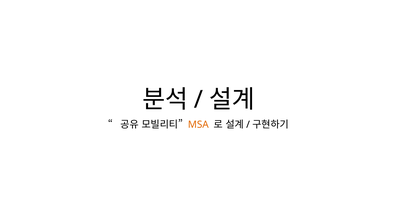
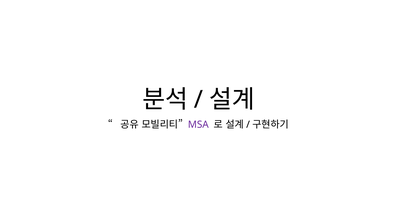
MSA colour: orange -> purple (198, 124)
